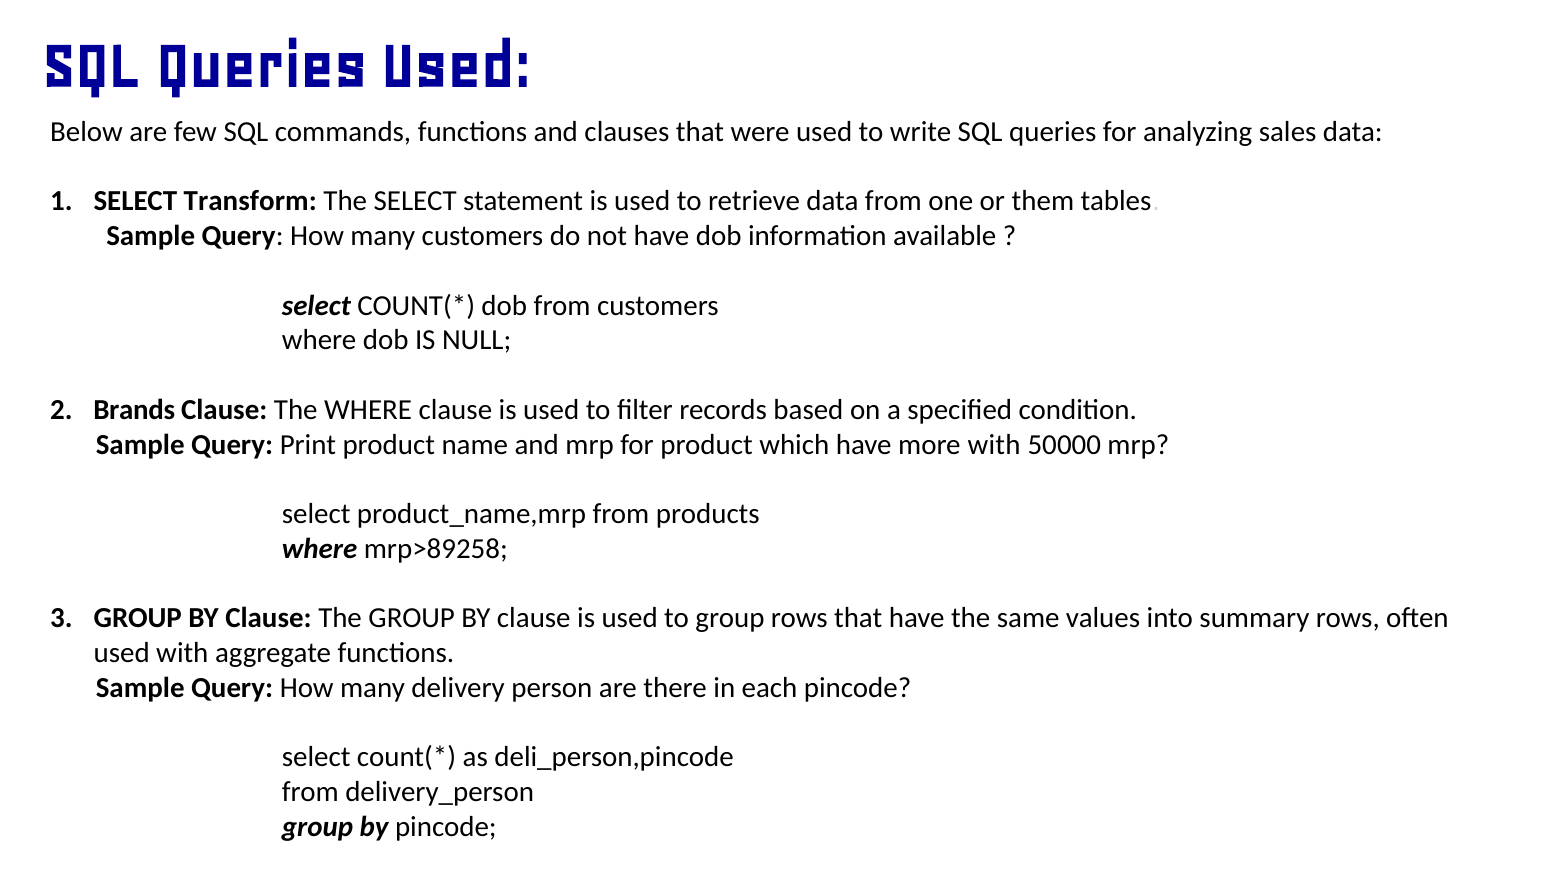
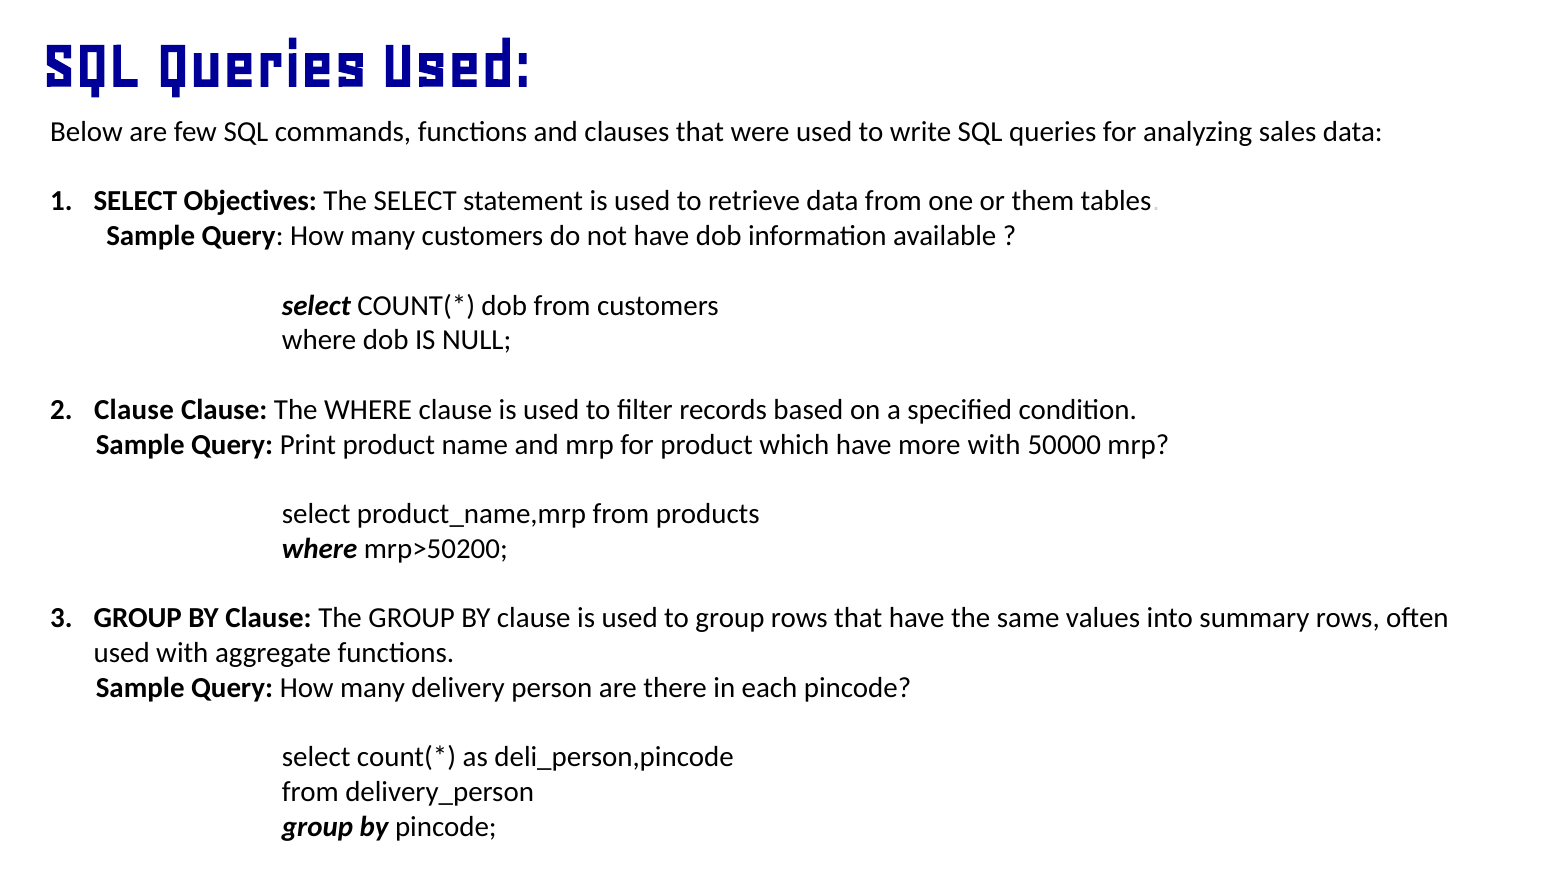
Transform: Transform -> Objectives (250, 201)
Brands: Brands -> Clause (134, 410)
mrp>89258: mrp>89258 -> mrp>50200 (436, 549)
